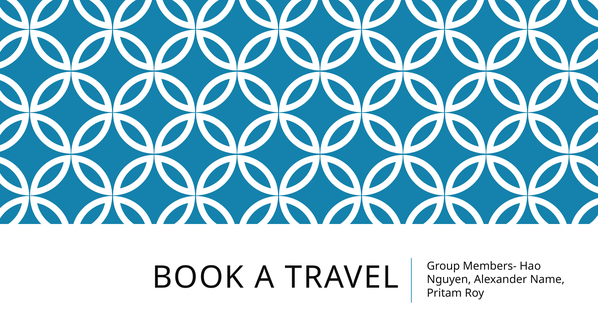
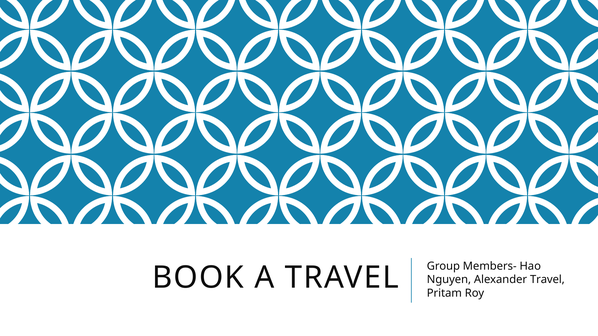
Alexander Name: Name -> Travel (547, 280)
